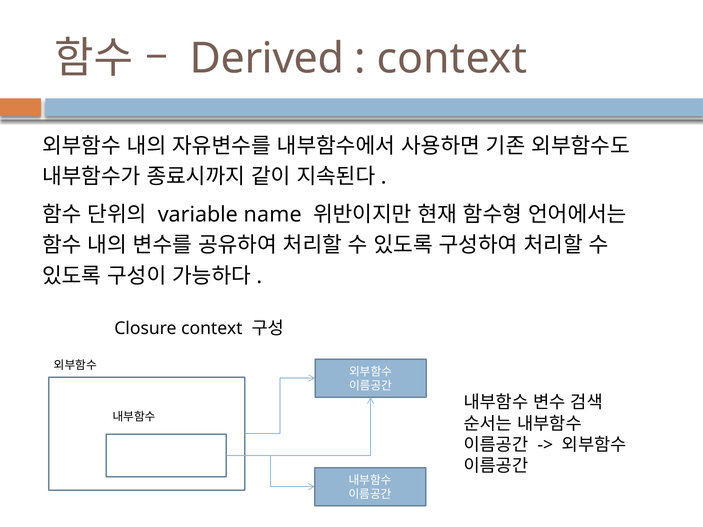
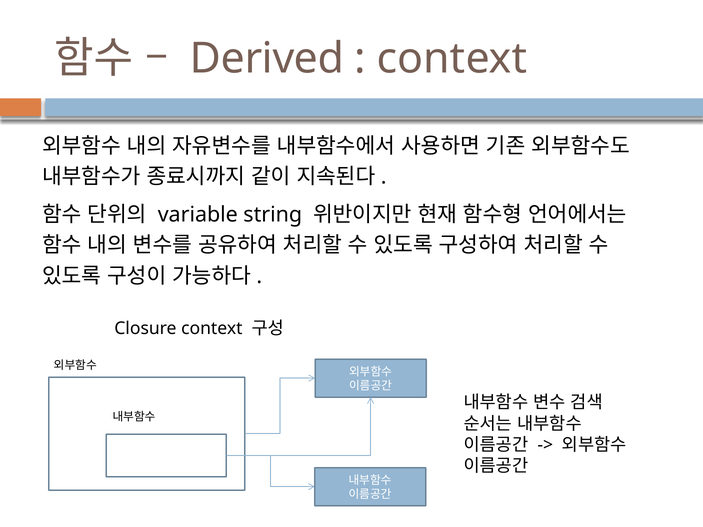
name: name -> string (273, 215)
